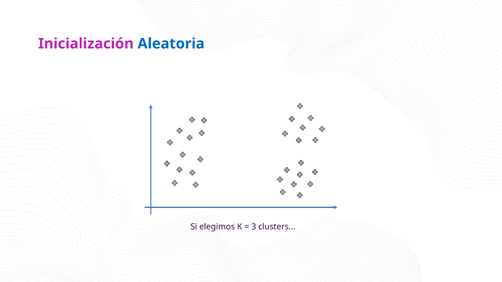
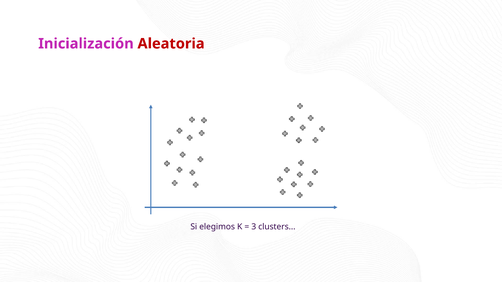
Aleatoria colour: blue -> red (171, 44)
